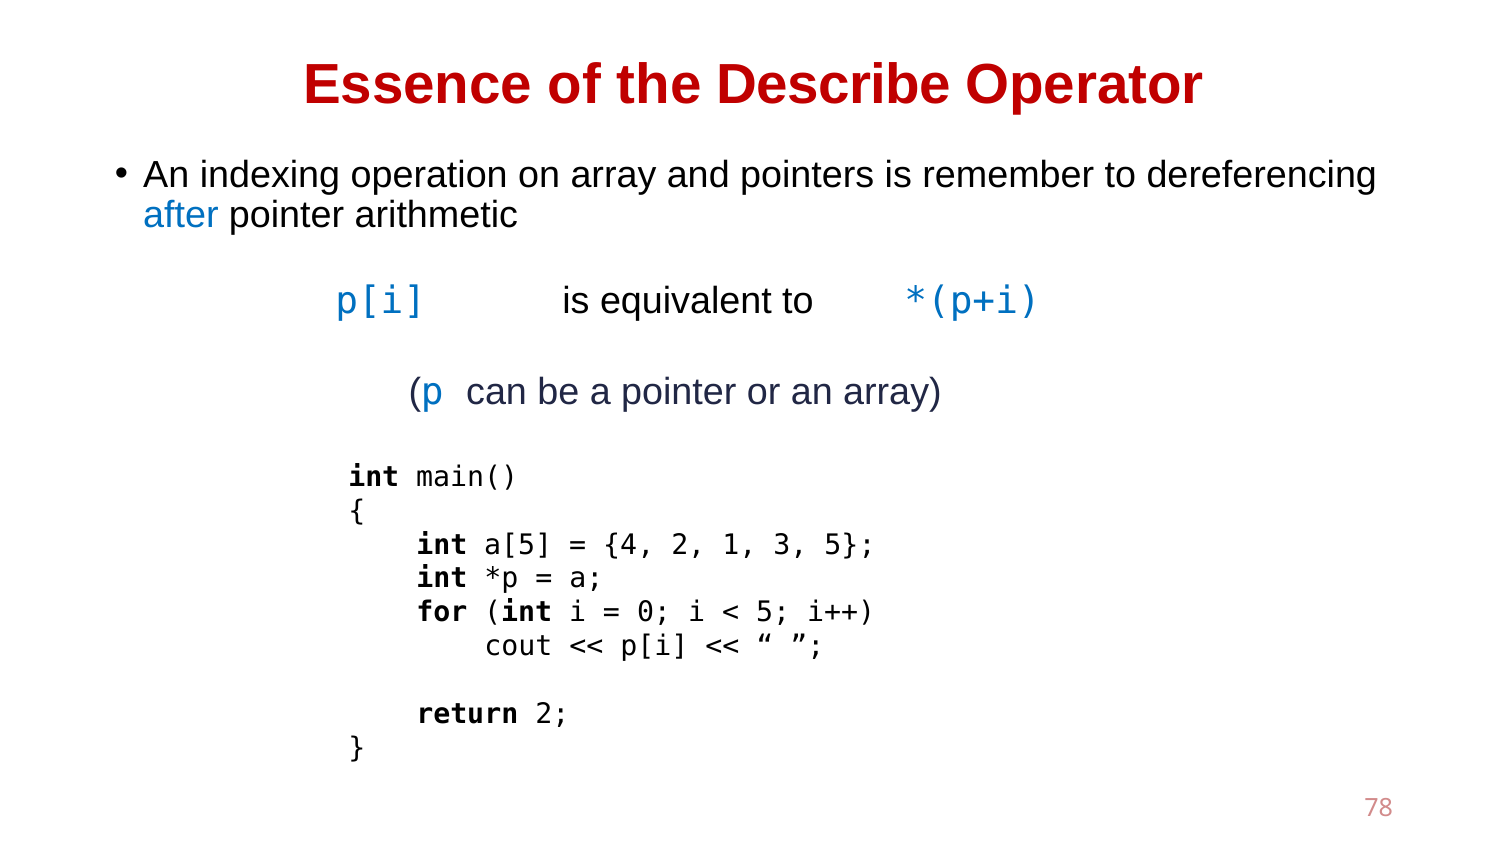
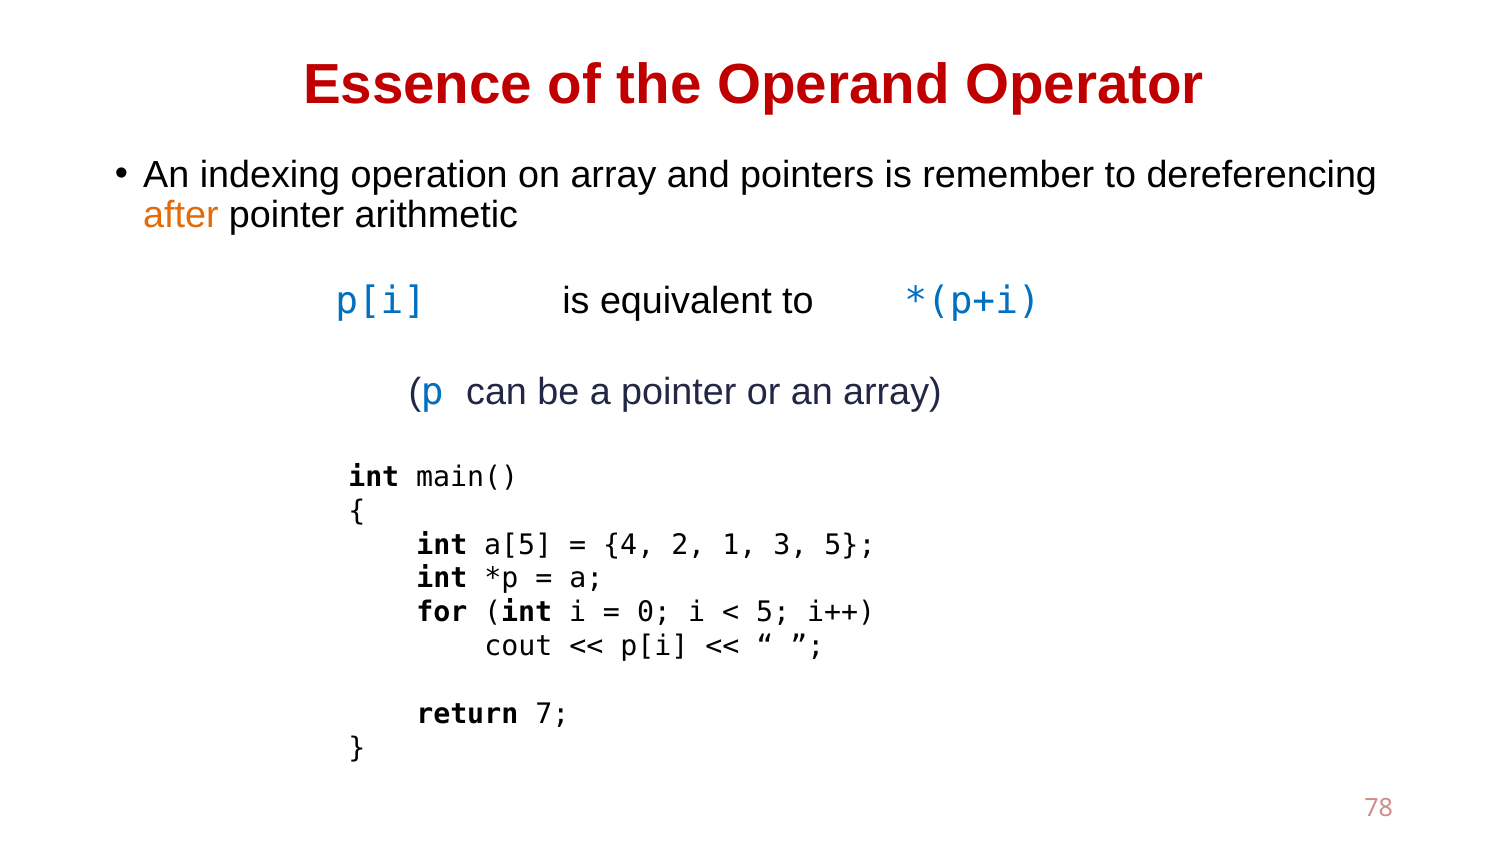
Describe: Describe -> Operand (833, 85)
after colour: blue -> orange (181, 215)
return 2: 2 -> 7 (552, 715)
